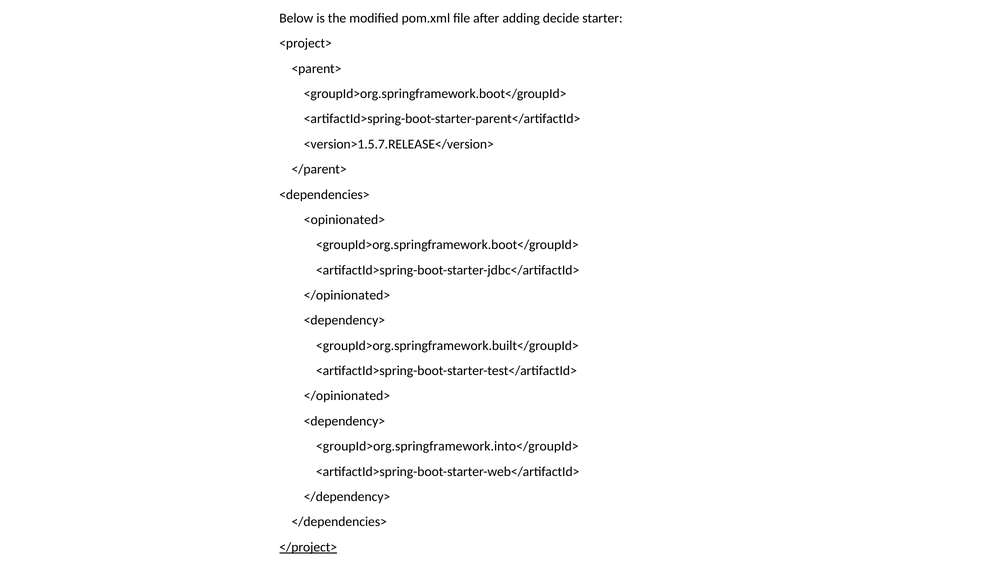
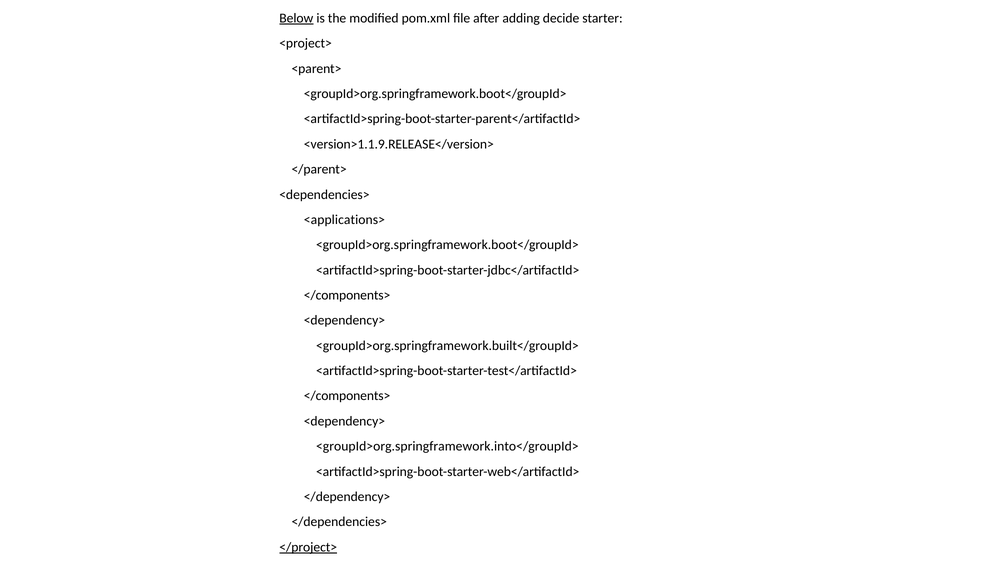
Below underline: none -> present (296, 18)
<version>1.5.7.RELEASE</version>: <version>1.5.7.RELEASE</version> -> <version>1.1.9.RELEASE</version> (399, 144)
<opinionated>: <opinionated> -> <applications> (344, 220)
</opinionated>: </opinionated> -> </components> (347, 295)
</opinionated>: </opinionated> -> </components> (347, 396)
